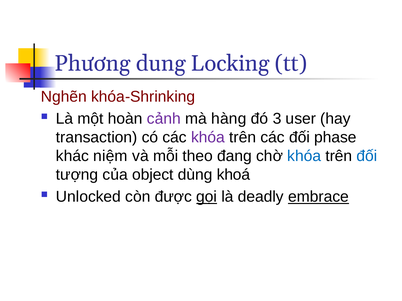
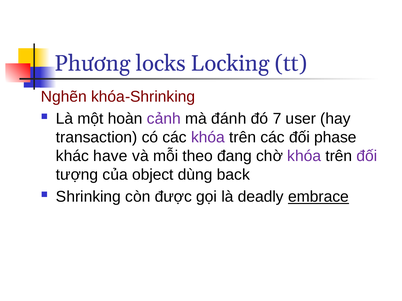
dung: dung -> locks (161, 64)
hàng: hàng -> đánh (229, 119)
3: 3 -> 7 (277, 119)
niệm: niệm -> have (110, 156)
khóa colour: blue -> purple (304, 156)
đối colour: blue -> purple (367, 156)
khoá: khoá -> back (233, 175)
Unlocked: Unlocked -> Shrinking (88, 197)
gọi underline: present -> none (207, 197)
